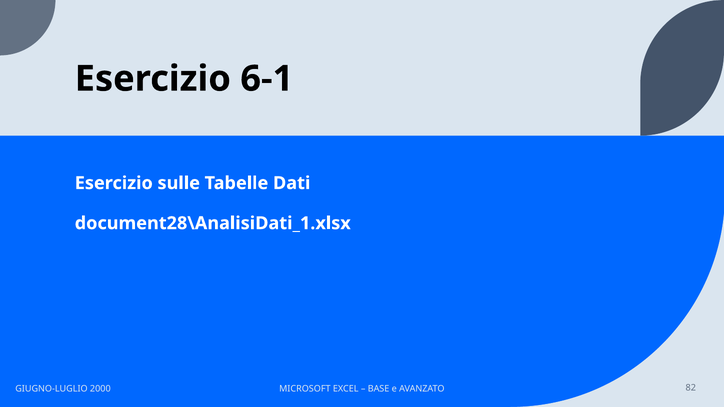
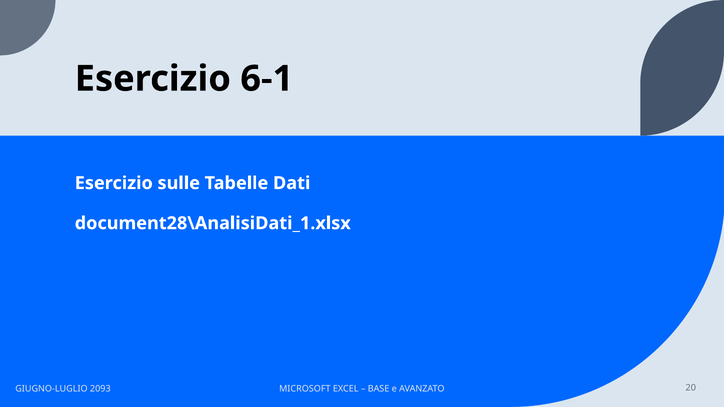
2000: 2000 -> 2093 (100, 389)
82: 82 -> 20 (691, 388)
